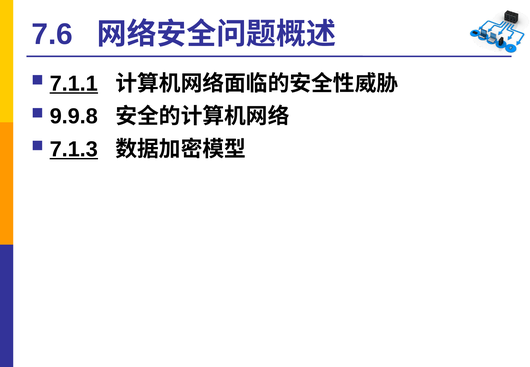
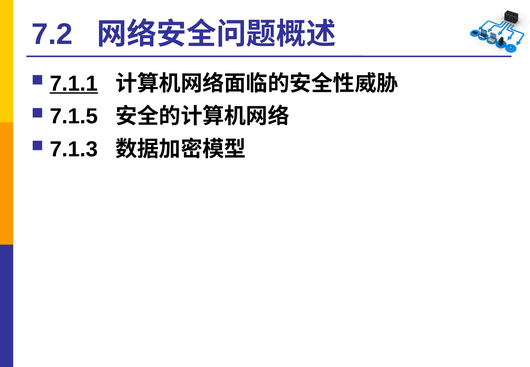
7.6: 7.6 -> 7.2 (52, 34)
9.9.8: 9.9.8 -> 7.1.5 (74, 116)
7.1.3 underline: present -> none (74, 149)
